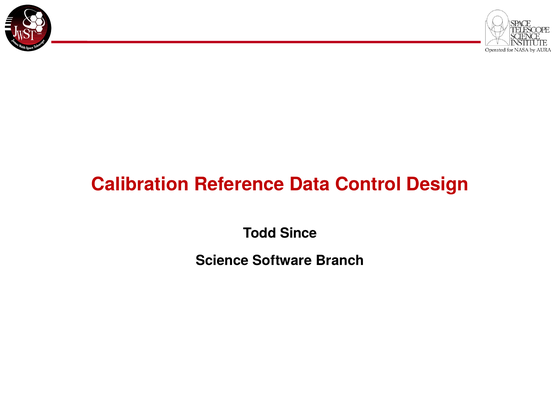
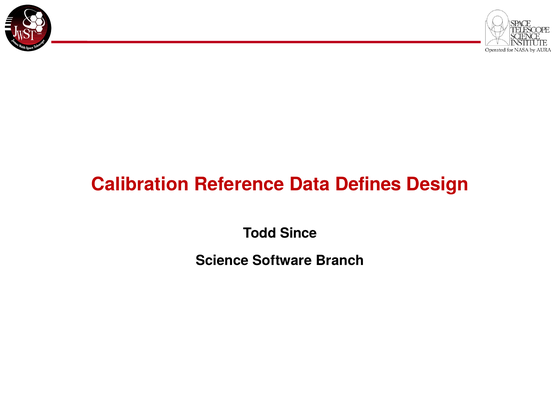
Control: Control -> Defines (368, 184)
